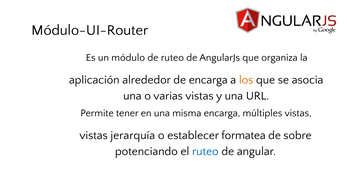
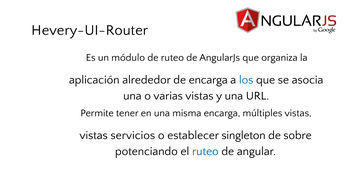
Módulo-UI-Router: Módulo-UI-Router -> Hevery-UI-Router (90, 30)
los colour: orange -> blue (246, 80)
jerarquía: jerarquía -> servicios (133, 135)
formatea: formatea -> singleton (244, 135)
